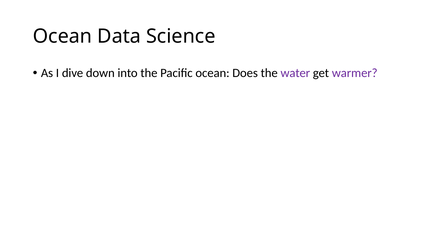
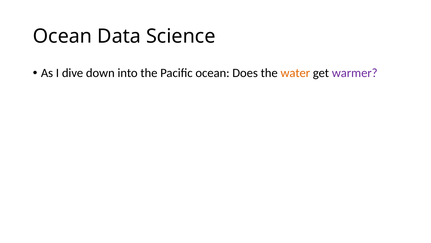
water colour: purple -> orange (295, 73)
